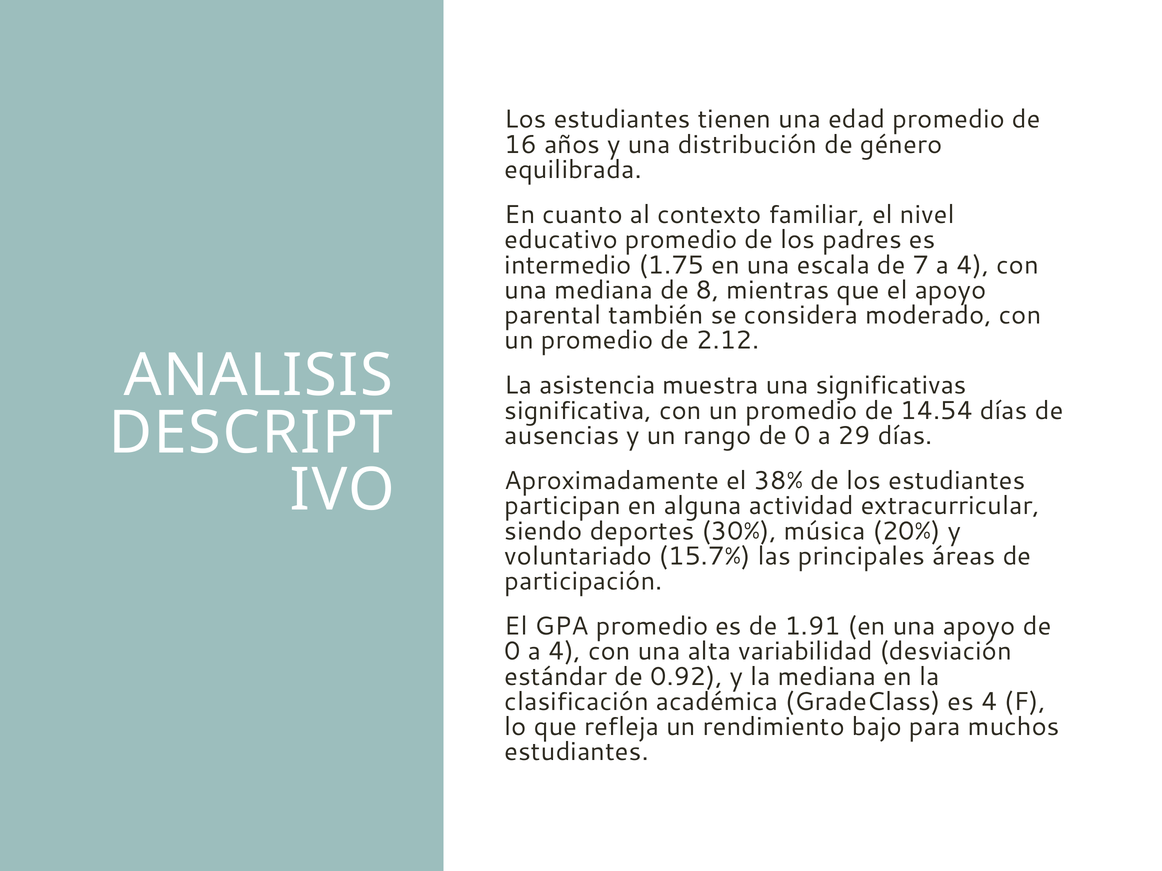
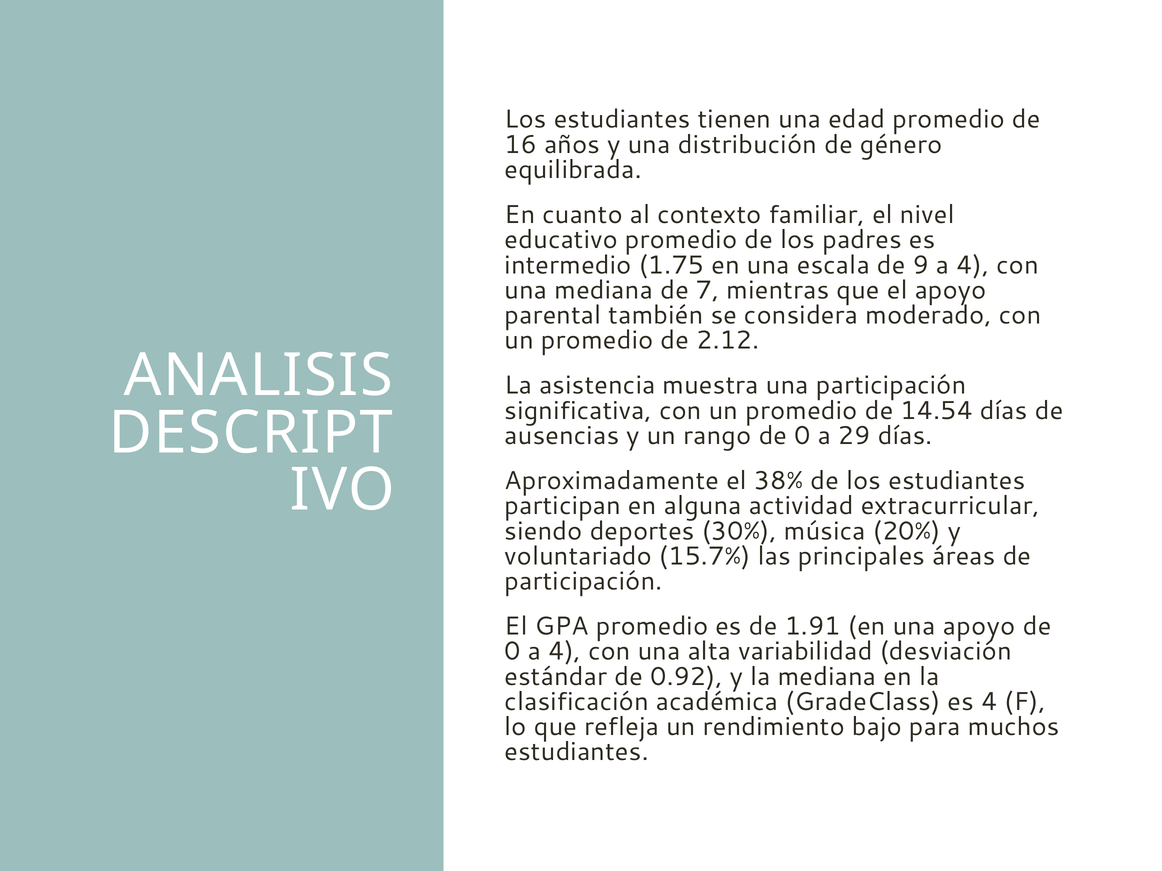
7: 7 -> 9 (921, 265)
8: 8 -> 7 (708, 290)
una significativas: significativas -> participación (891, 386)
